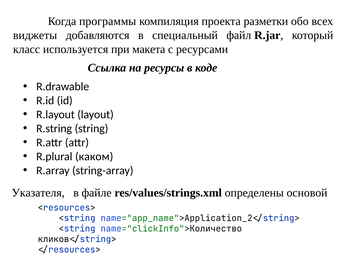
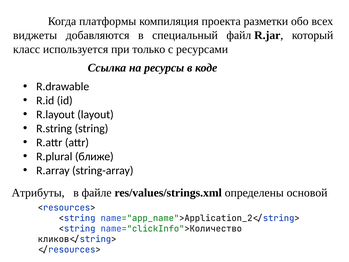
программы: программы -> платформы (108, 21)
макета: макета -> только (149, 49)
каком: каком -> ближе (94, 156)
Указателя: Указателя -> Атрибуты (38, 193)
